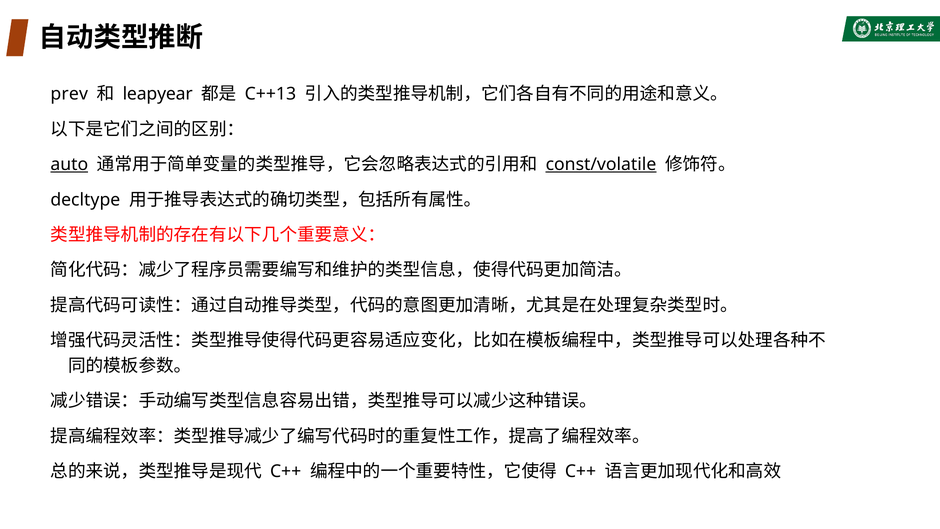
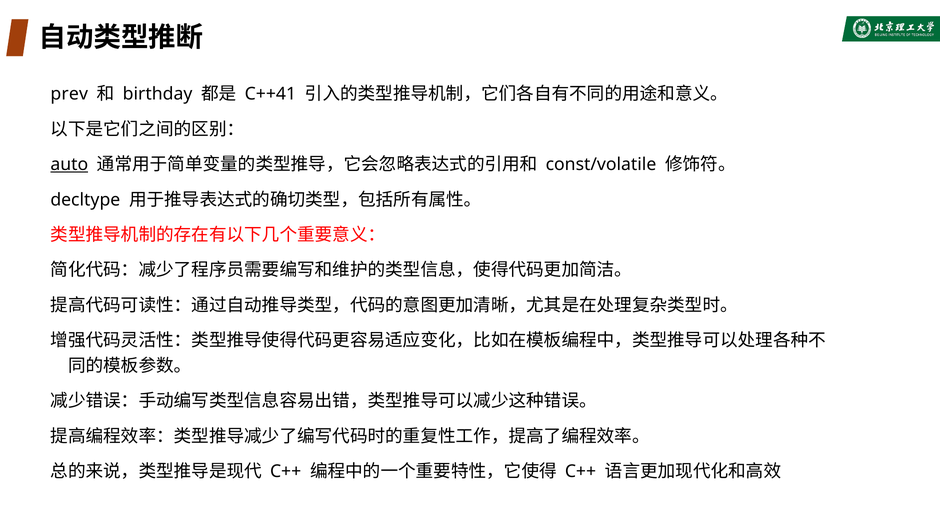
leapyear: leapyear -> birthday (158, 94)
C++13: C++13 -> C++41 (270, 94)
const/volatile underline: present -> none (601, 164)
